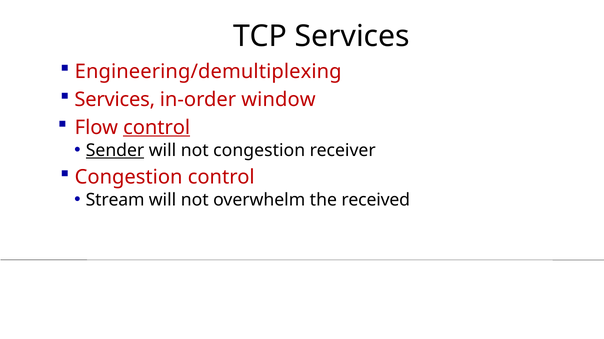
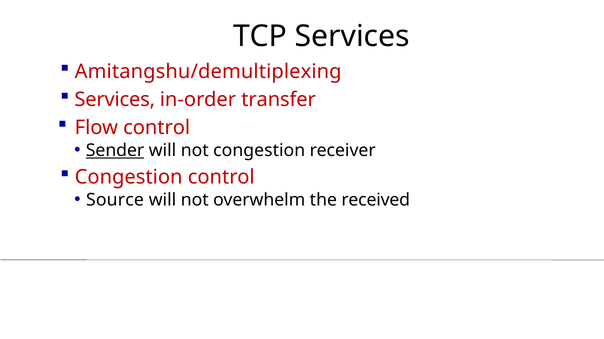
Engineering/demultiplexing: Engineering/demultiplexing -> Amitangshu/demultiplexing (208, 72)
window: window -> transfer (279, 100)
control underline: present -> none (157, 128)
Stream: Stream -> Source (115, 200)
